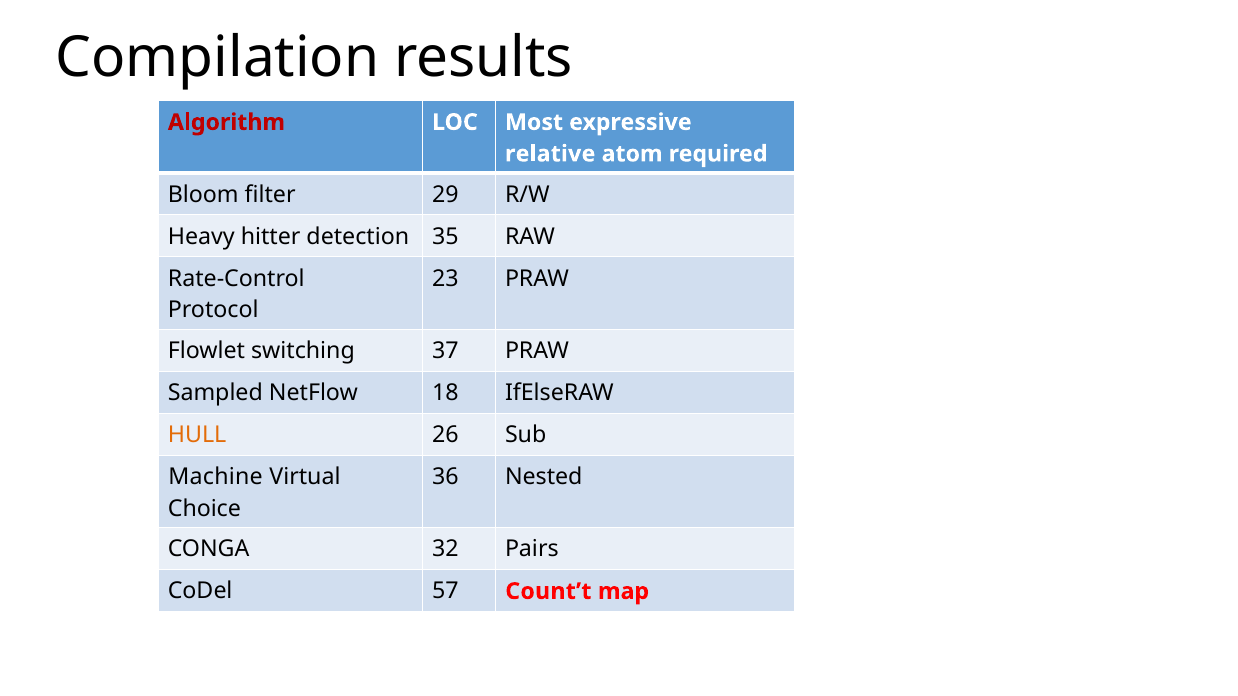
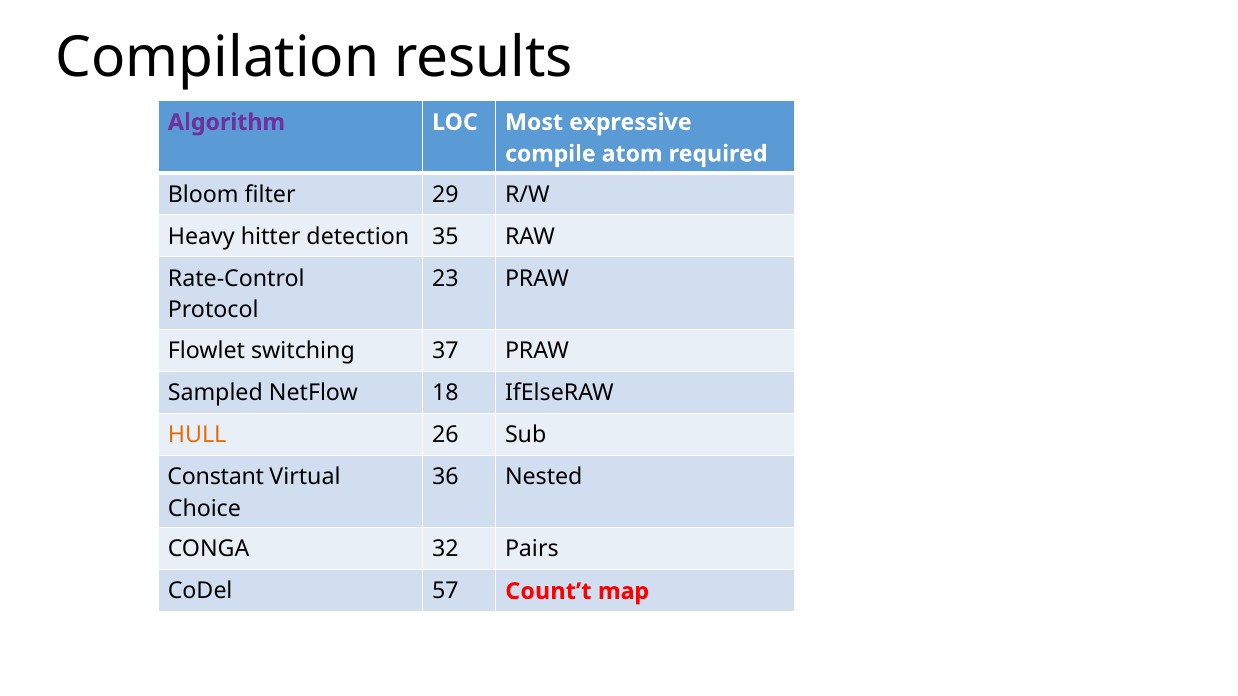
Algorithm colour: red -> purple (226, 122)
relative: relative -> compile (550, 154)
Machine: Machine -> Constant (216, 477)
